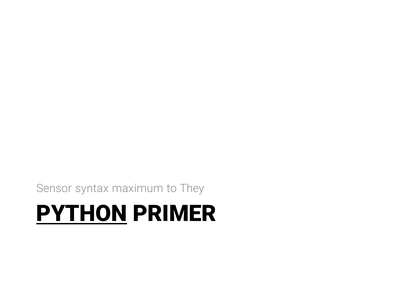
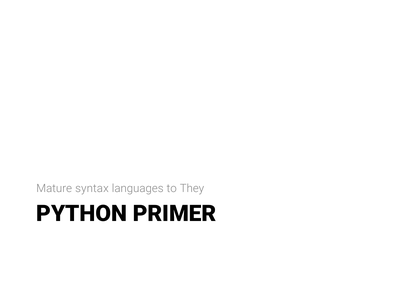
Sensor: Sensor -> Mature (54, 189)
maximum: maximum -> languages (138, 189)
PYTHON underline: present -> none (82, 214)
